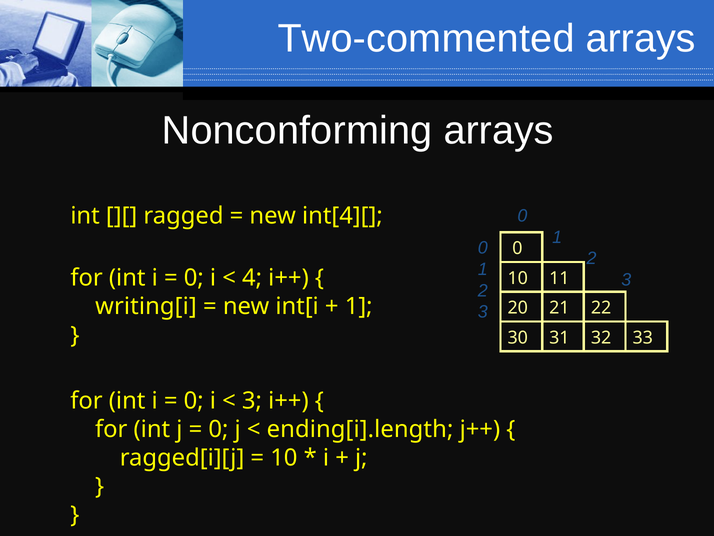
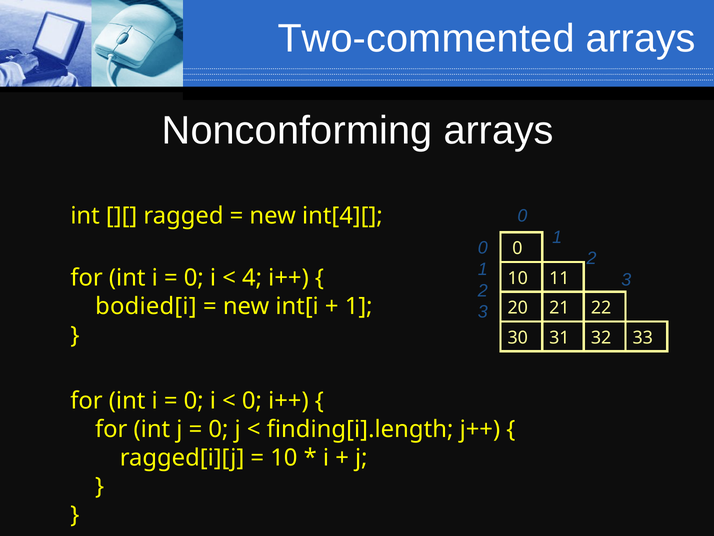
writing[i: writing[i -> bodied[i (146, 306)
3: 3 -> 0 (252, 400)
ending[i].length: ending[i].length -> finding[i].length (360, 429)
